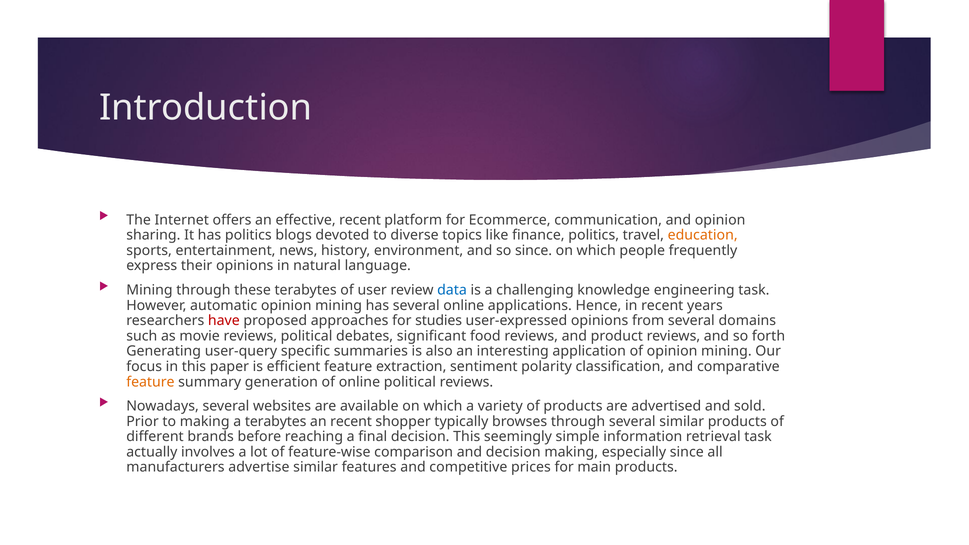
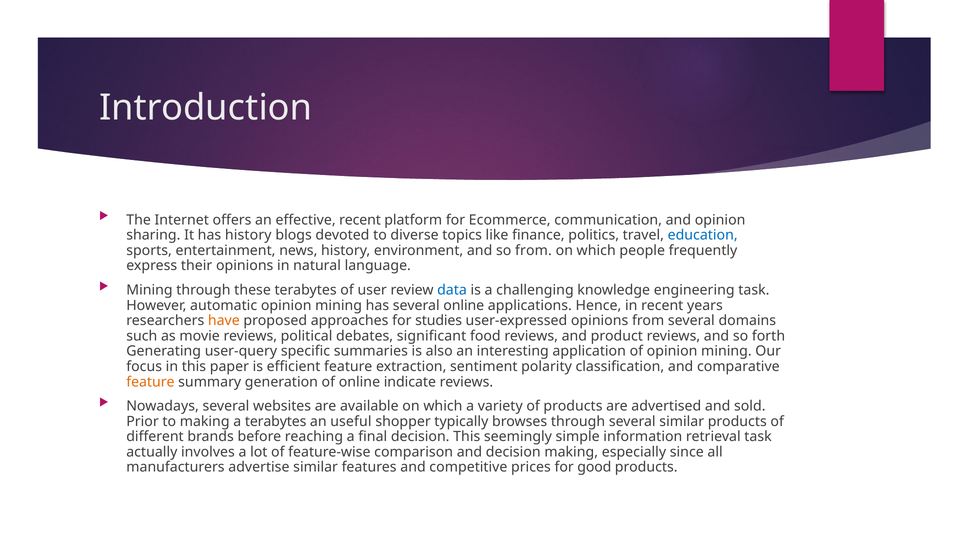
has politics: politics -> history (248, 235)
education colour: orange -> blue (703, 235)
so since: since -> from (533, 251)
have colour: red -> orange (224, 321)
online political: political -> indicate (410, 382)
an recent: recent -> useful (351, 422)
main: main -> good (594, 467)
